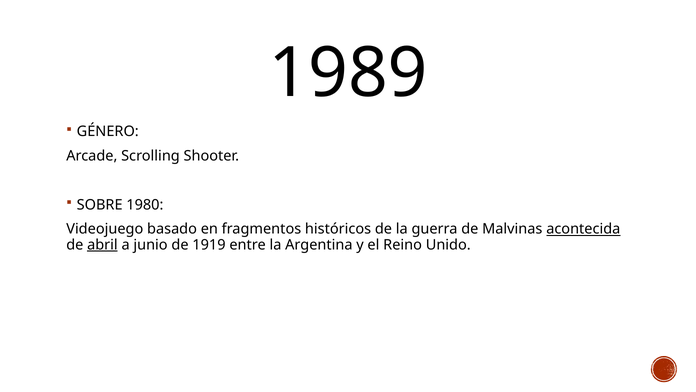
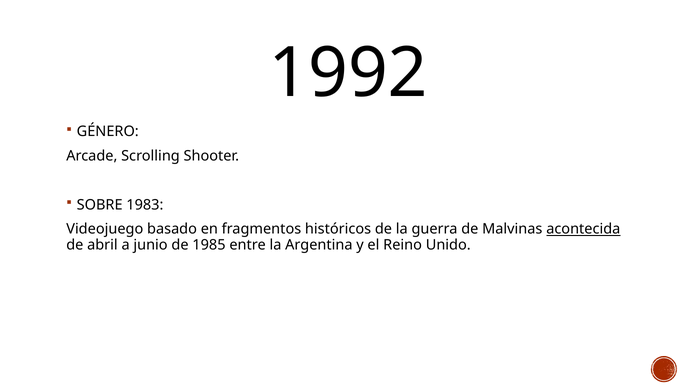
1989: 1989 -> 1992 (348, 73)
1980: 1980 -> 1983 (145, 205)
abril underline: present -> none (102, 245)
1919: 1919 -> 1985 (209, 245)
